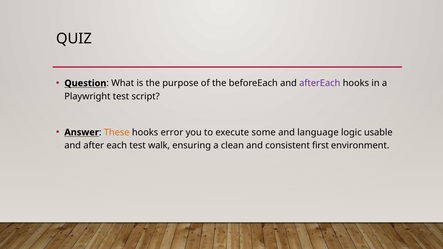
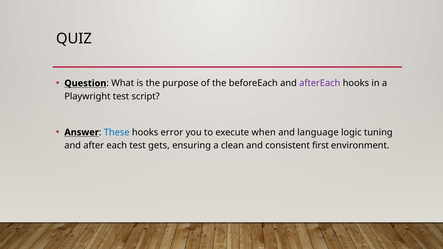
These colour: orange -> blue (117, 132)
some: some -> when (264, 132)
usable: usable -> tuning (378, 132)
walk: walk -> gets (159, 146)
